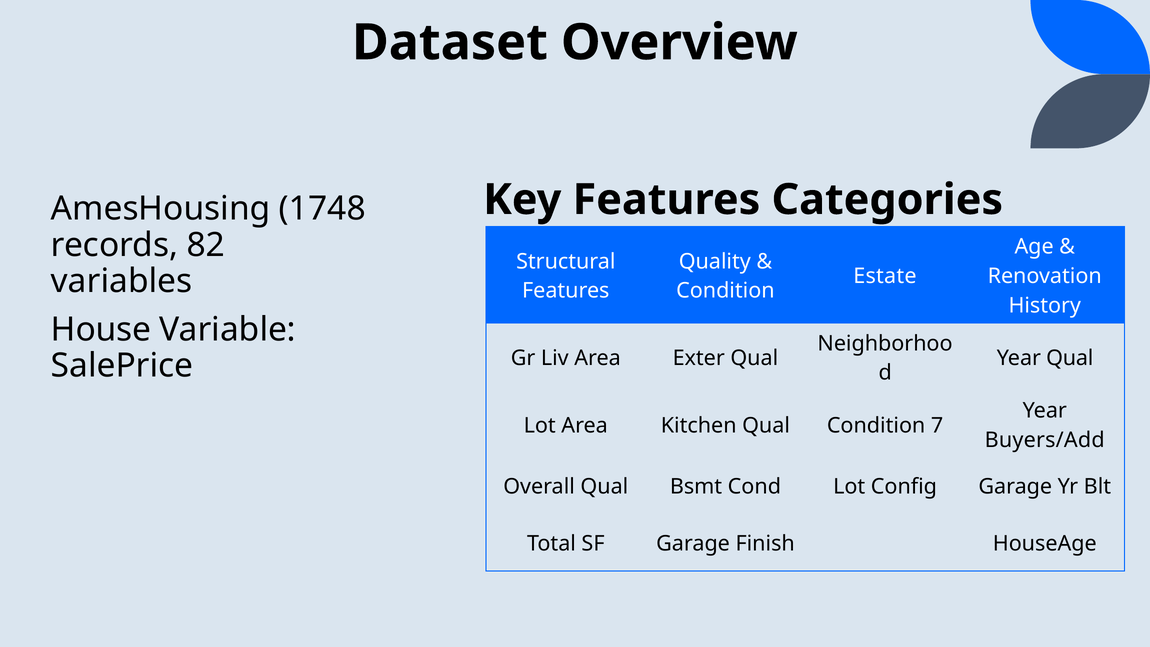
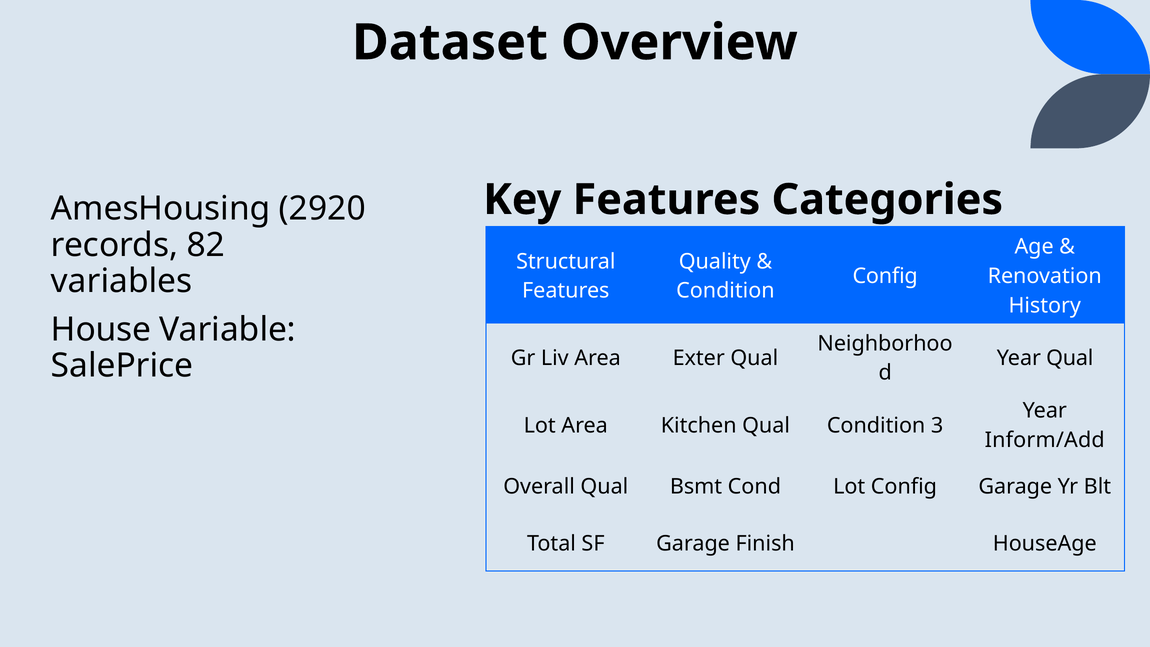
1748: 1748 -> 2920 (322, 209)
Estate: Estate -> Config (885, 276)
7: 7 -> 3 (937, 425)
Buyers/Add: Buyers/Add -> Inform/Add (1045, 440)
